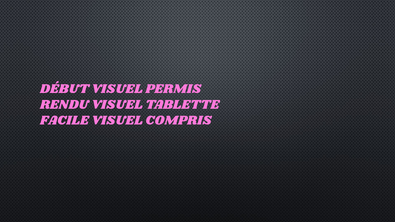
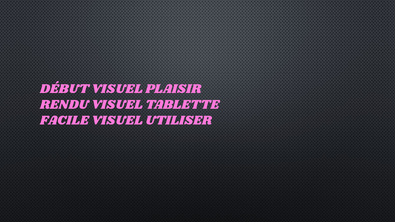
PERMIS: PERMIS -> PLAISIR (173, 89)
COMPRIS: COMPRIS -> UTILISER (179, 120)
